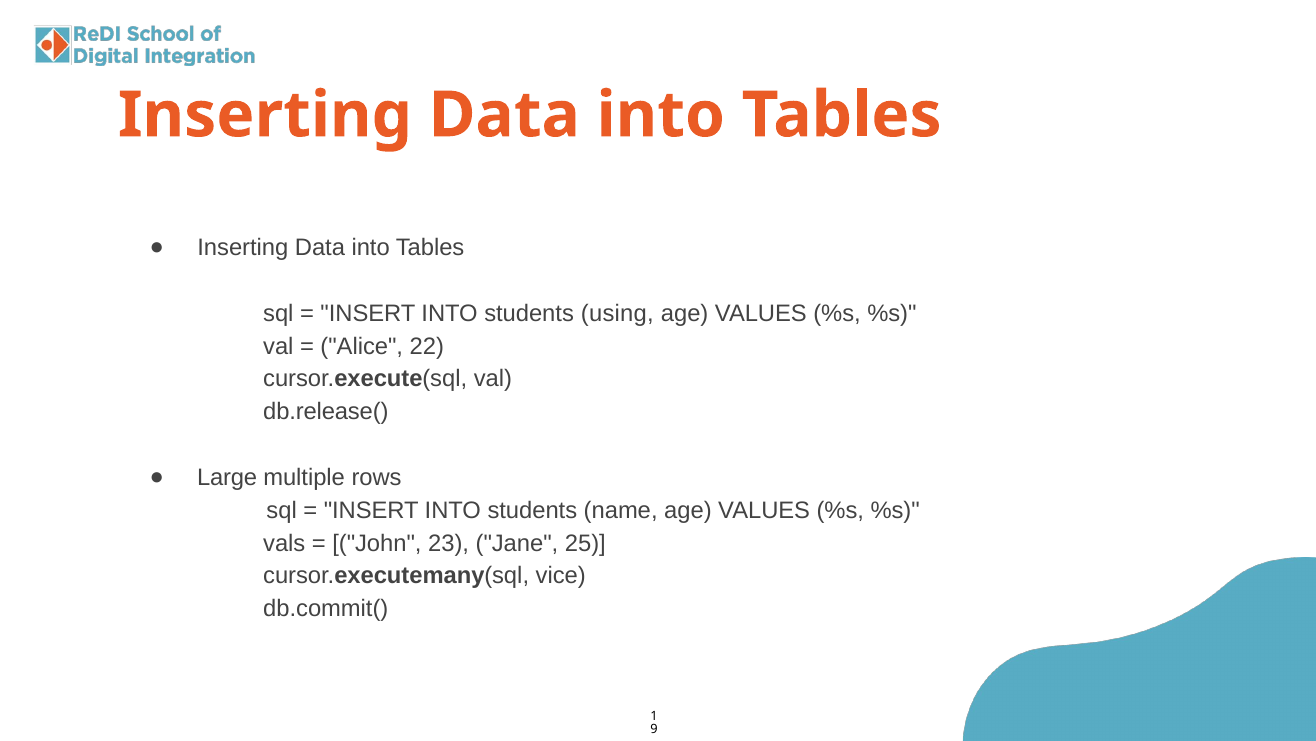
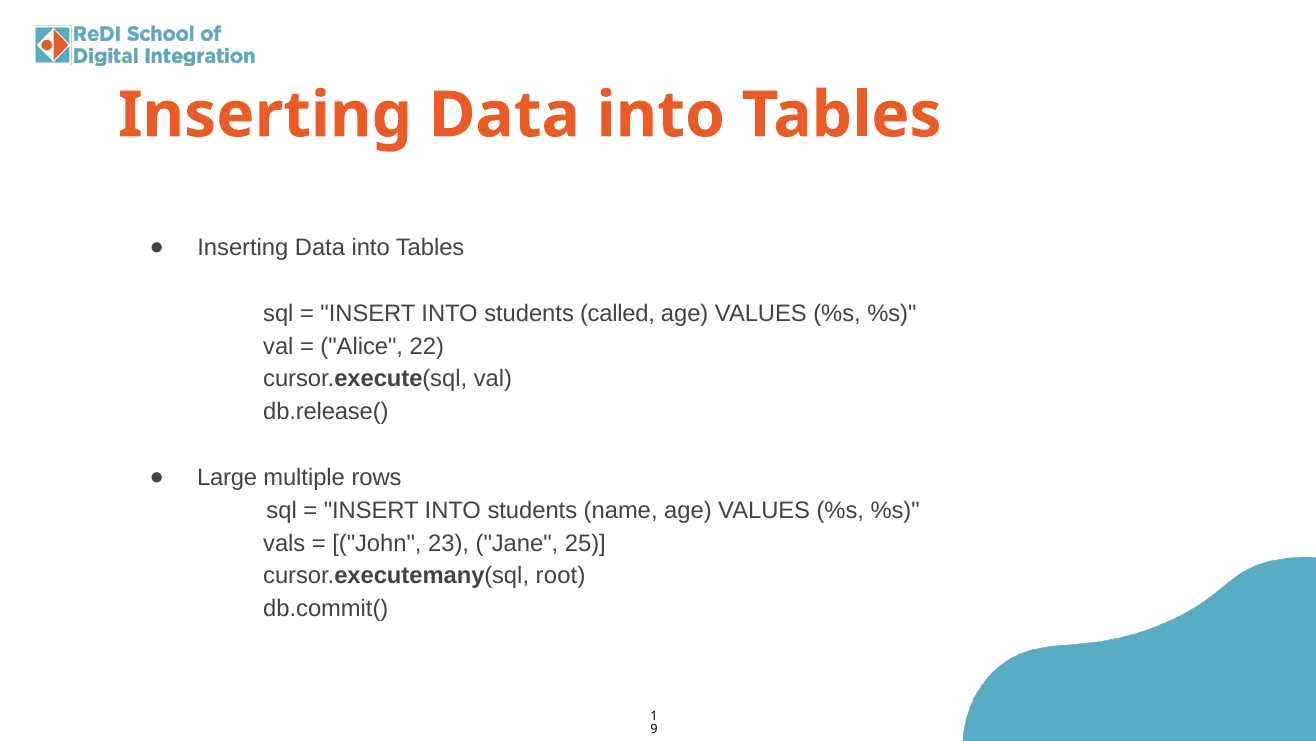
using: using -> called (618, 313)
vice: vice -> root (561, 576)
